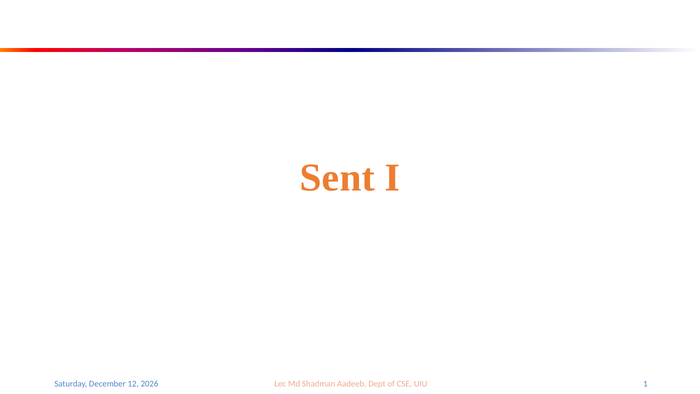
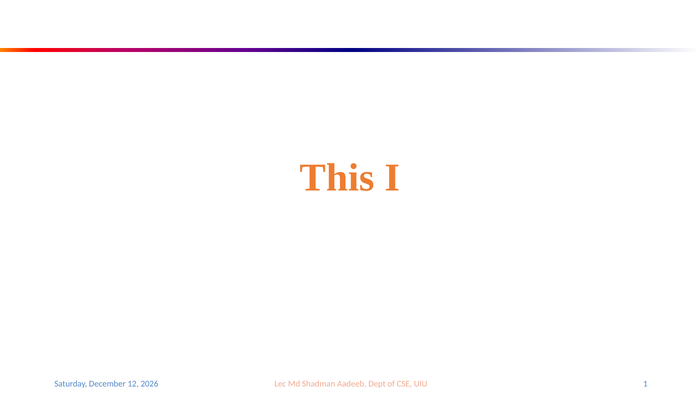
Sent: Sent -> This (337, 177)
